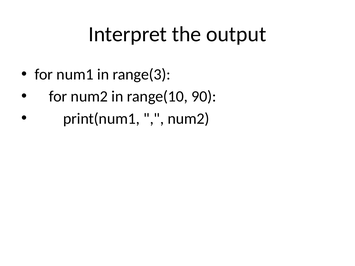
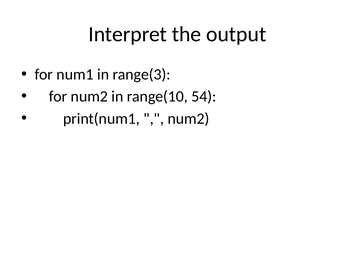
90: 90 -> 54 (204, 97)
